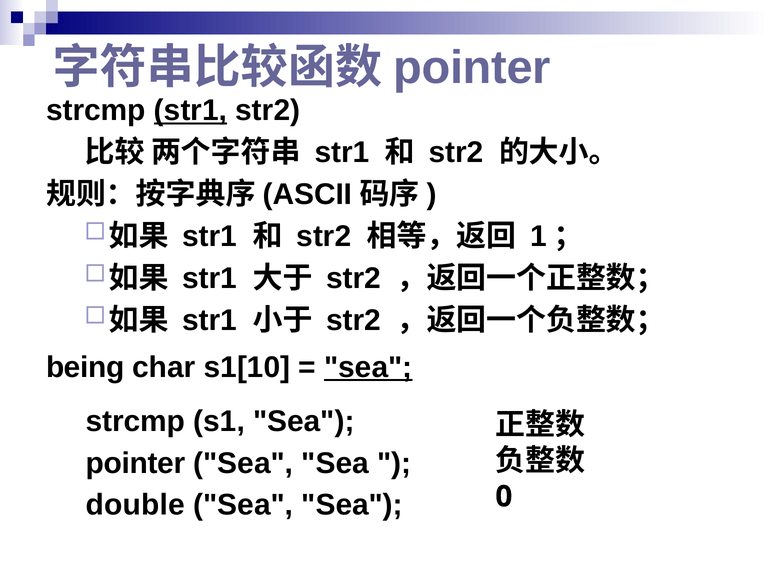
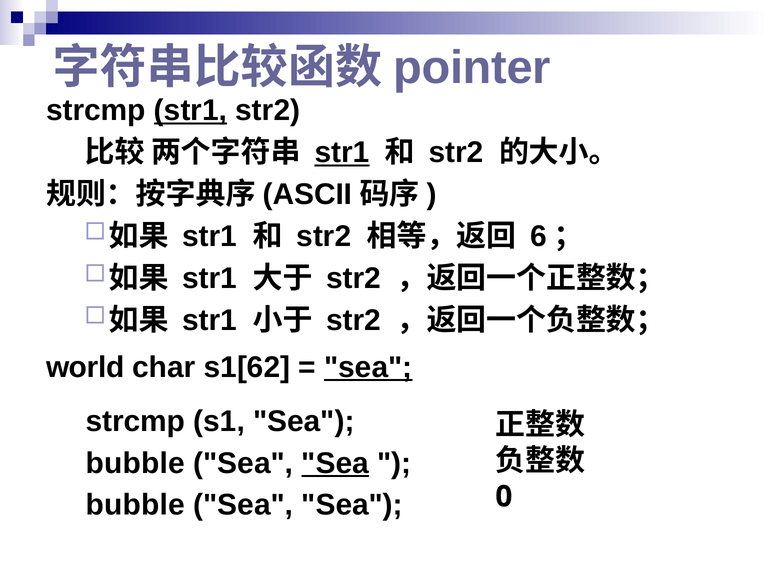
str1 underline: none -> present (342, 153)
1: 1 -> 6 (538, 237)
being: being -> world (85, 368)
s1[10: s1[10 -> s1[62 (247, 368)
pointer: pointer -> bubble (135, 464)
Sea underline: none -> present (335, 464)
double: double -> bubble (135, 506)
